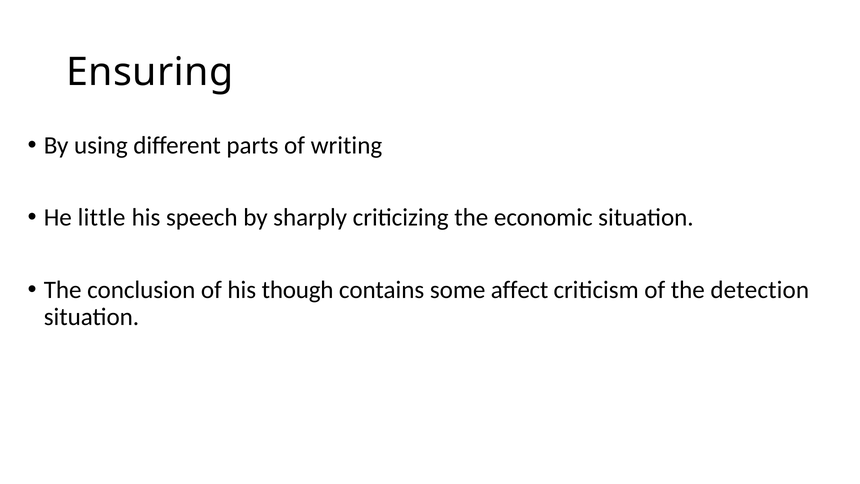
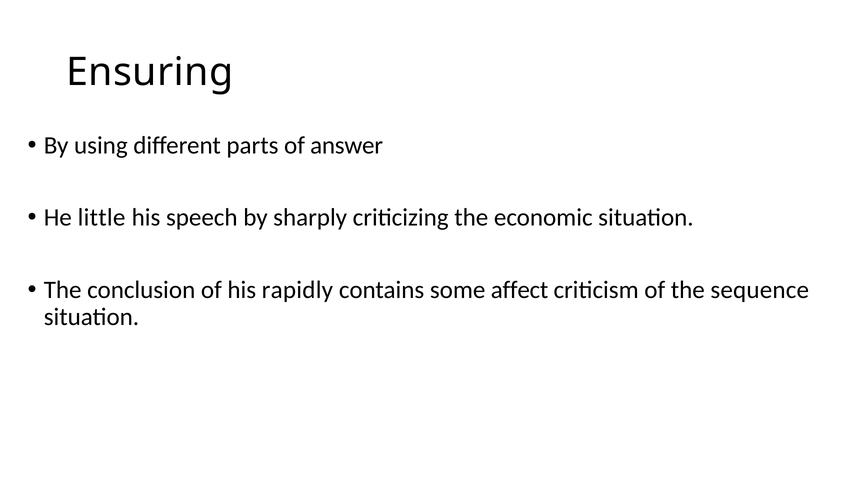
writing: writing -> answer (347, 145)
though: though -> rapidly (297, 290)
detection: detection -> sequence (760, 290)
